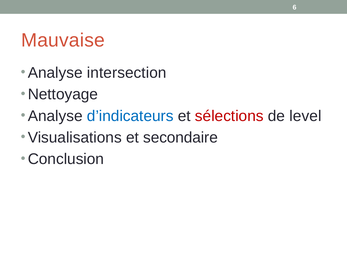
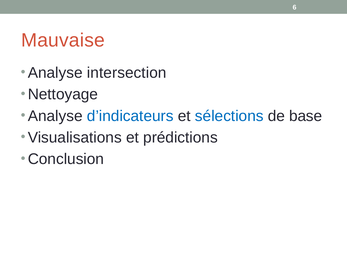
sélections colour: red -> blue (229, 116)
level: level -> base (306, 116)
secondaire: secondaire -> prédictions (180, 138)
